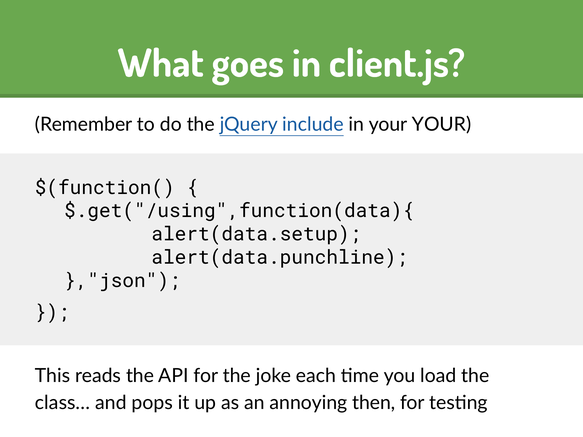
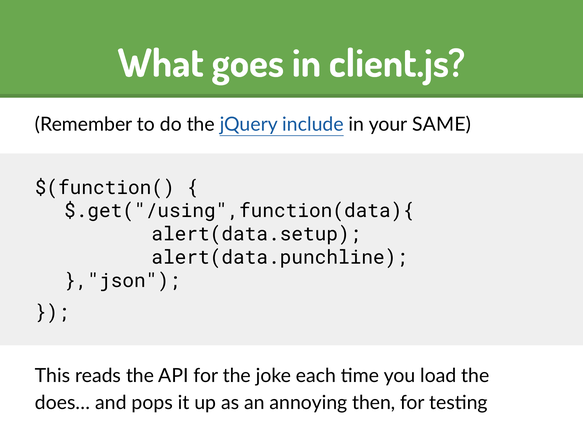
your YOUR: YOUR -> SAME (442, 124)
class…: class… -> does… (63, 403)
